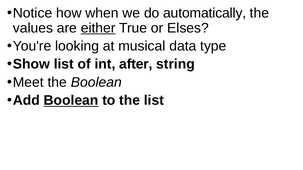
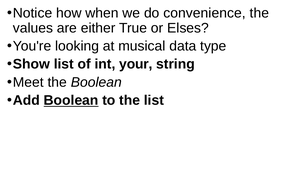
automatically: automatically -> convenience (205, 13)
either underline: present -> none (98, 28)
after: after -> your (136, 64)
